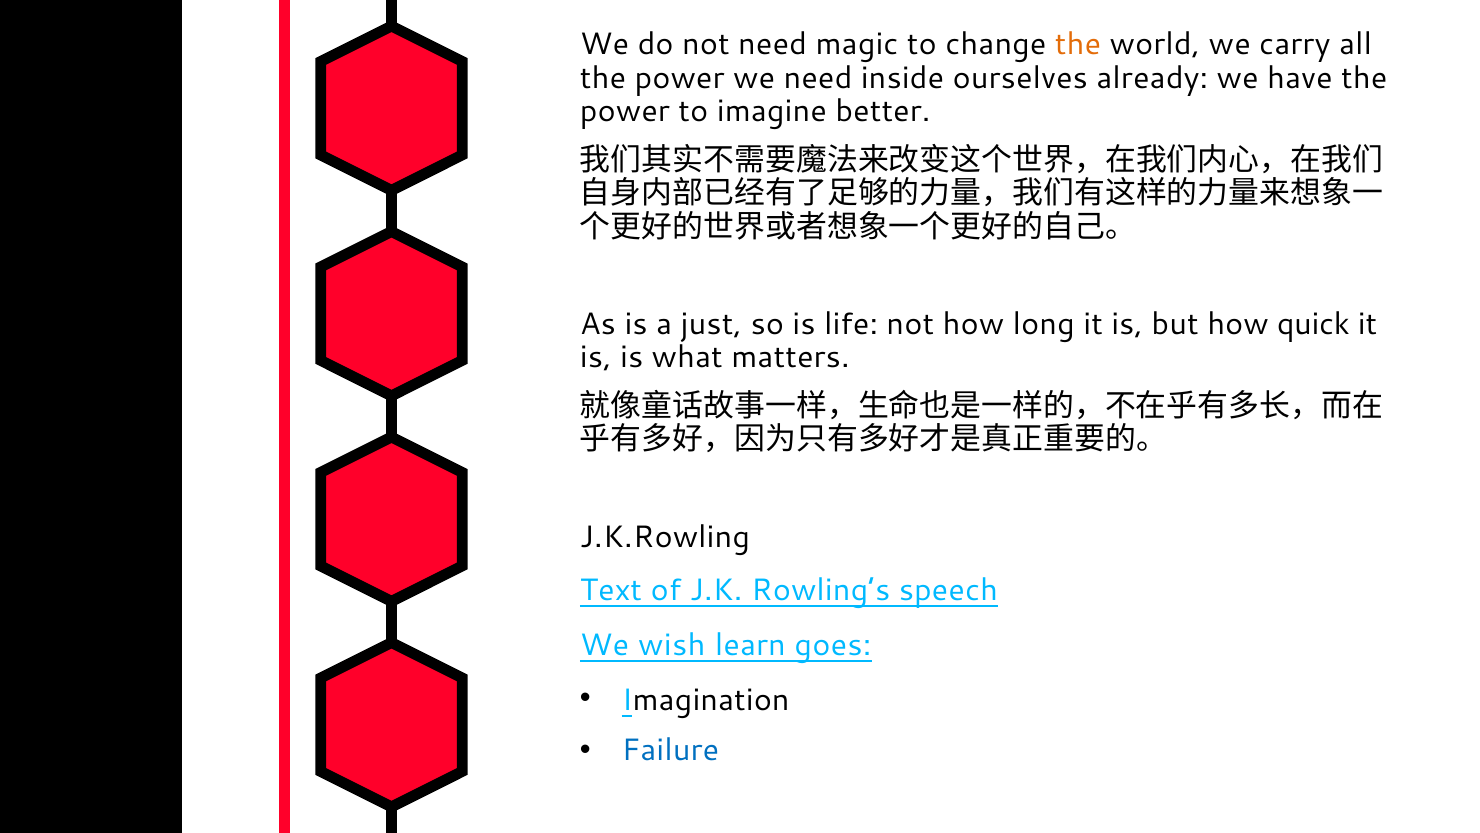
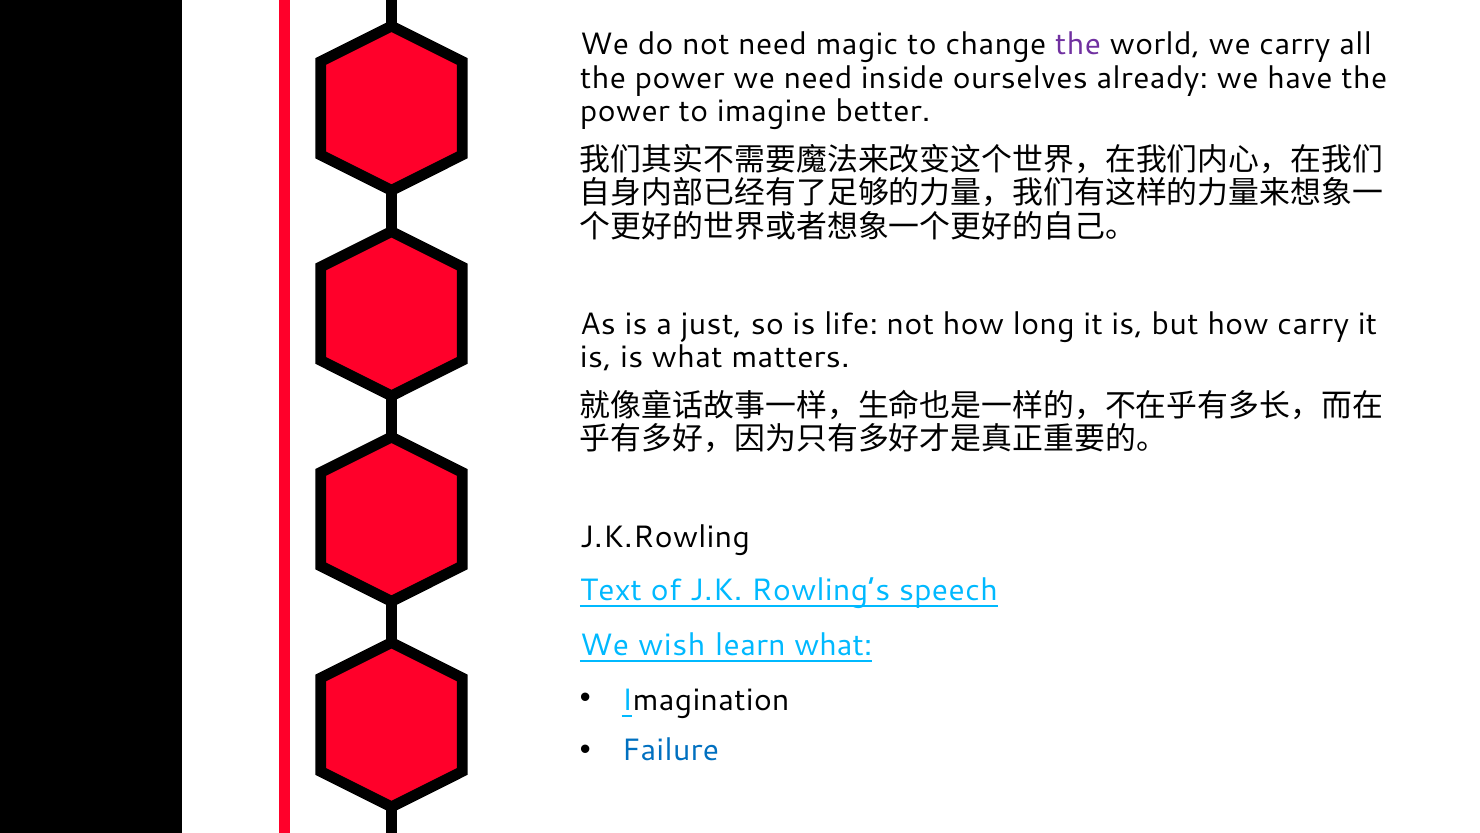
the colour: orange -> purple (1078, 45)
how quick: quick -> carry (1313, 324)
learn goes: goes -> what (833, 645)
